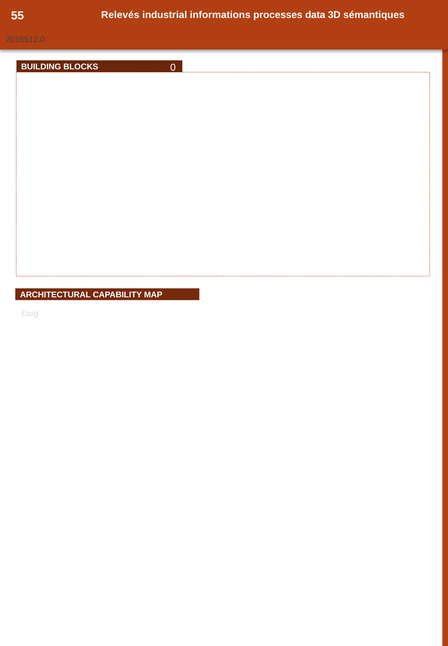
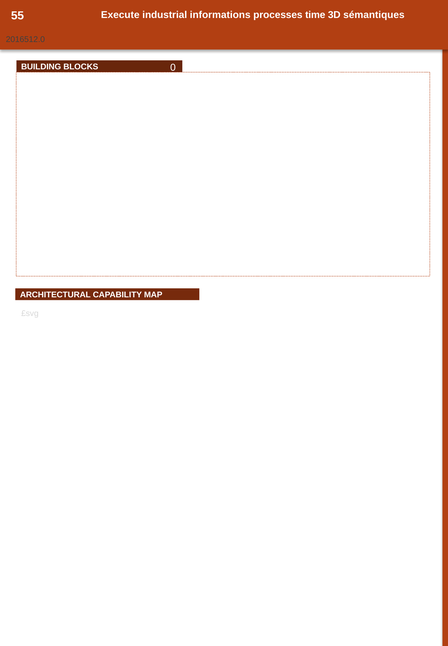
Relevés: Relevés -> Execute (120, 15)
data: data -> time (315, 15)
